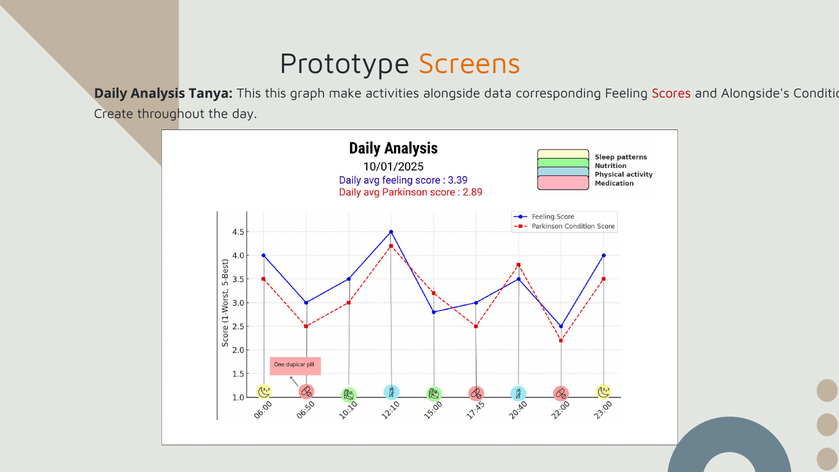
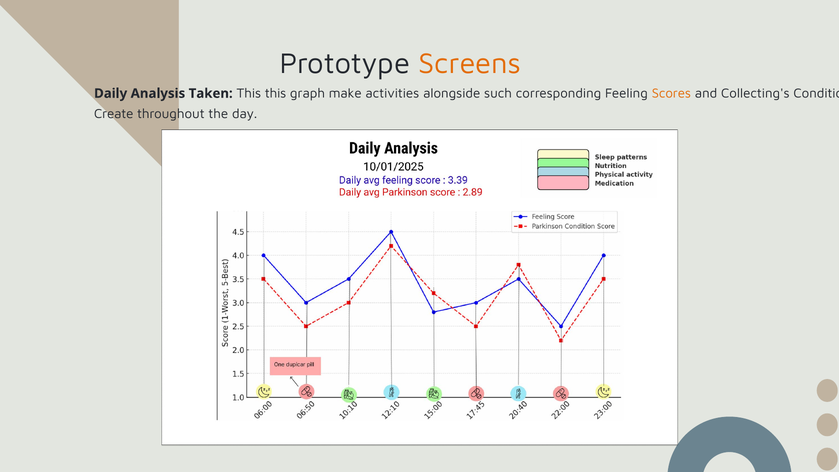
Tanya: Tanya -> Taken (211, 93)
data: data -> such (498, 93)
Scores colour: red -> orange (671, 93)
Alongside's: Alongside's -> Collecting's (755, 93)
